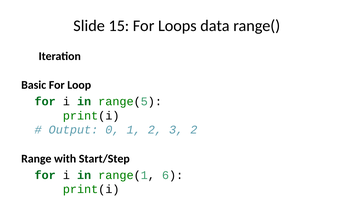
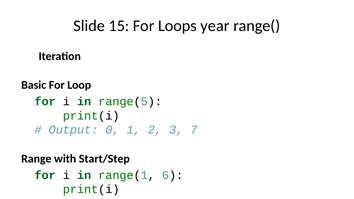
data: data -> year (215, 26)
3 2: 2 -> 7 (194, 130)
